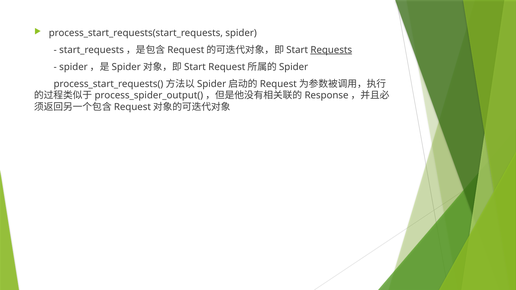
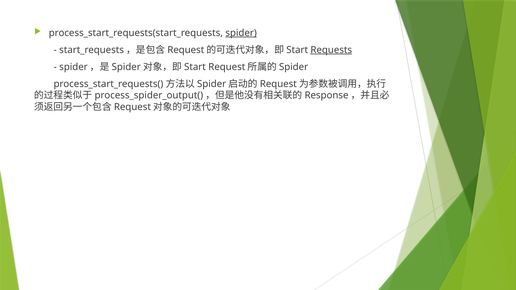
spider underline: none -> present (241, 33)
